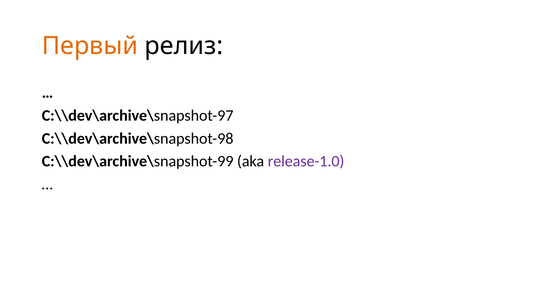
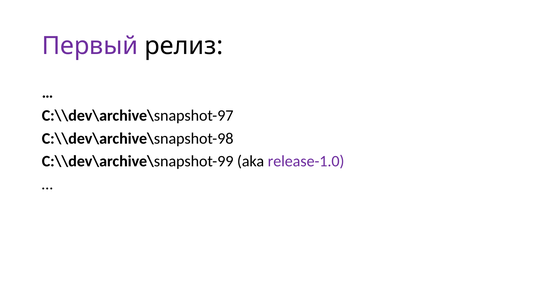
Первый colour: orange -> purple (90, 46)
